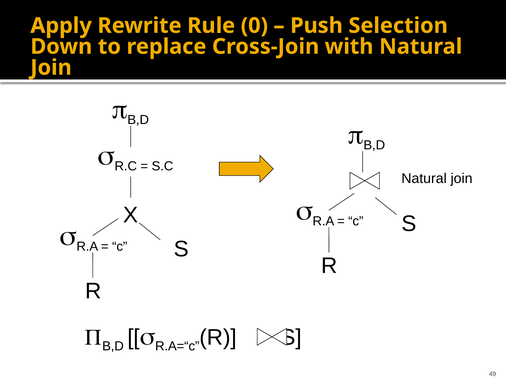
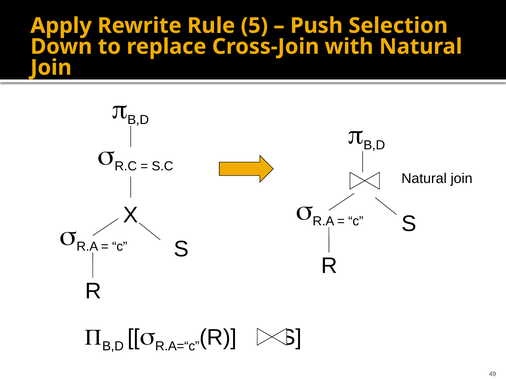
0: 0 -> 5 (254, 26)
